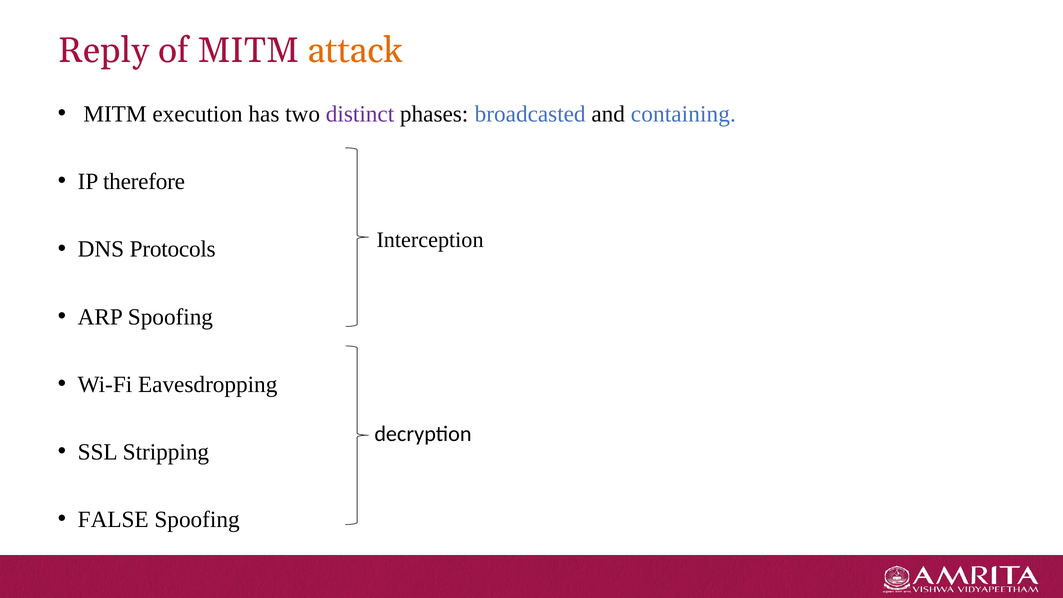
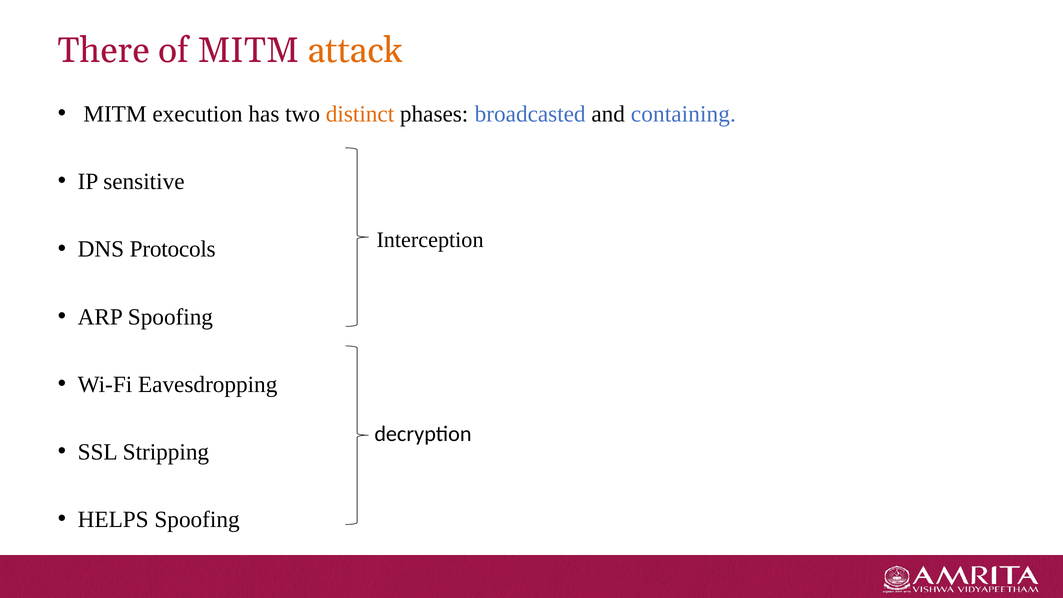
Reply: Reply -> There (104, 50)
distinct colour: purple -> orange (360, 114)
therefore: therefore -> sensitive (144, 182)
FALSE: FALSE -> HELPS (113, 520)
